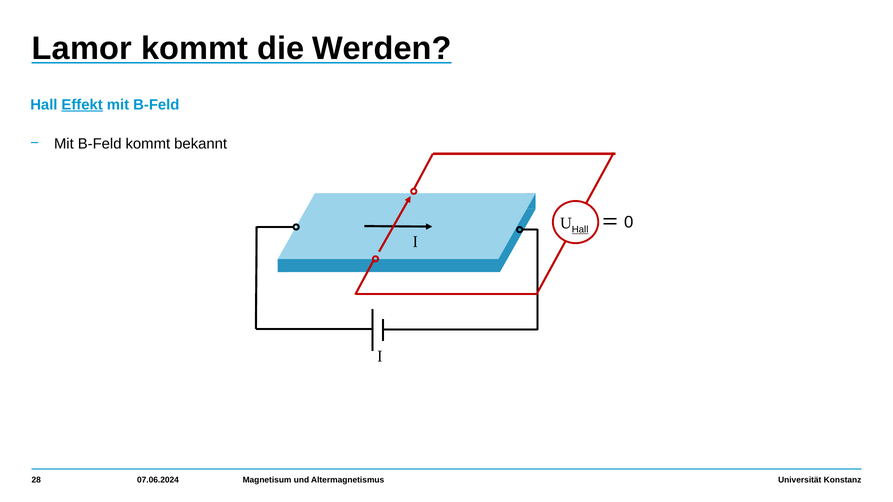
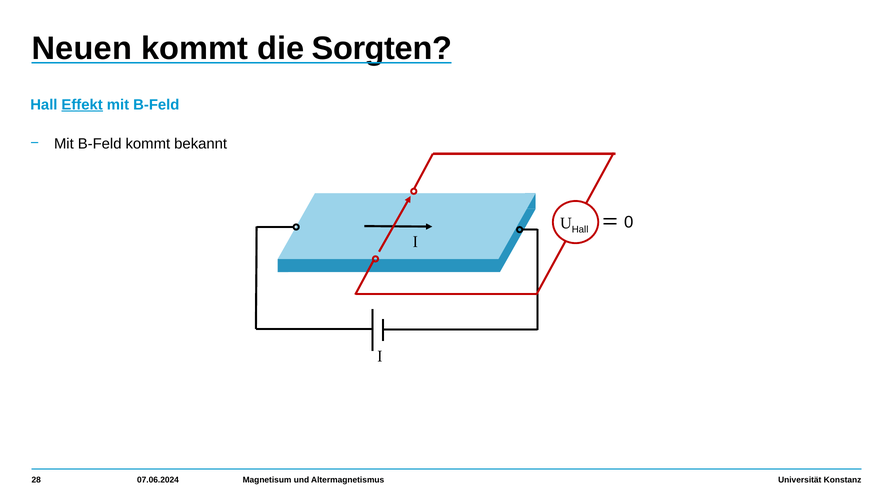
Lamor: Lamor -> Neuen (82, 49)
Werden: Werden -> Sorgten (382, 49)
Hall underline: present -> none (580, 230)
